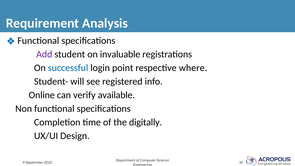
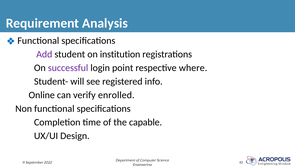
invaluable: invaluable -> institution (120, 54)
successful colour: blue -> purple (68, 68)
available: available -> enrolled (116, 95)
digitally: digitally -> capable (146, 122)
